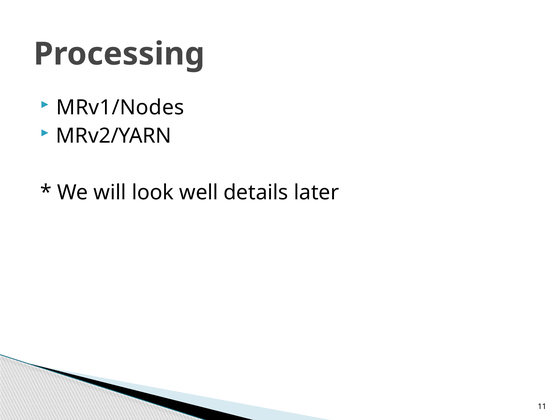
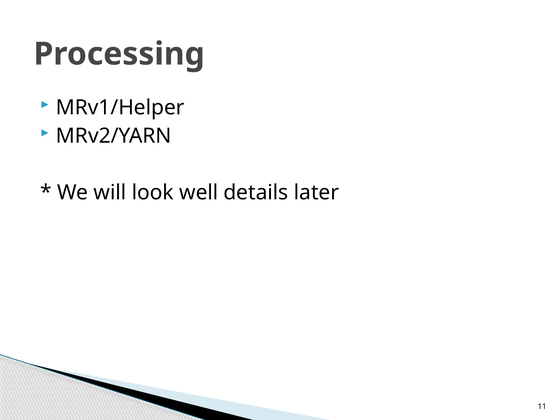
MRv1/Nodes: MRv1/Nodes -> MRv1/Helper (120, 108)
